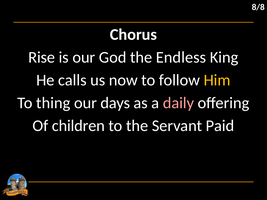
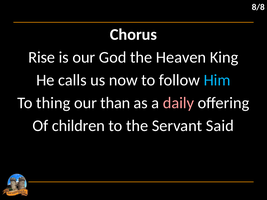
Endless: Endless -> Heaven (181, 57)
Him colour: yellow -> light blue (217, 80)
days: days -> than (115, 103)
Paid: Paid -> Said (220, 126)
